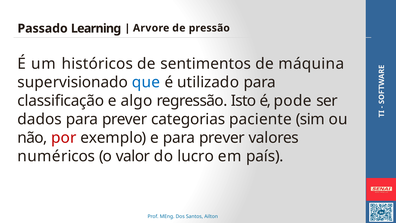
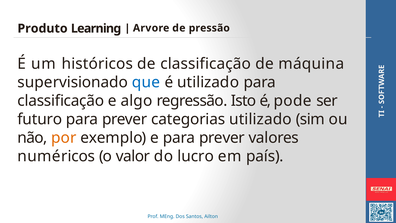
Passado: Passado -> Produto (43, 28)
de sentimentos: sentimentos -> classificação (206, 64)
dados: dados -> futuro (40, 119)
categorias paciente: paciente -> utilizado (260, 119)
por colour: red -> orange (64, 138)
